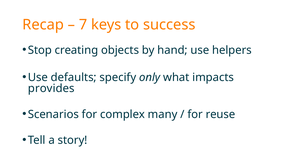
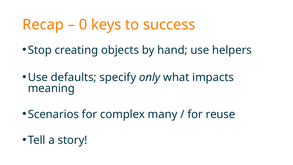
7: 7 -> 0 (83, 25)
provides: provides -> meaning (51, 88)
